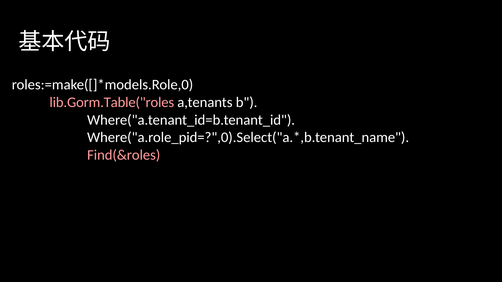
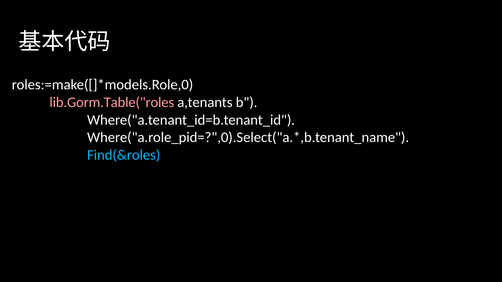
Find(&roles colour: pink -> light blue (124, 155)
